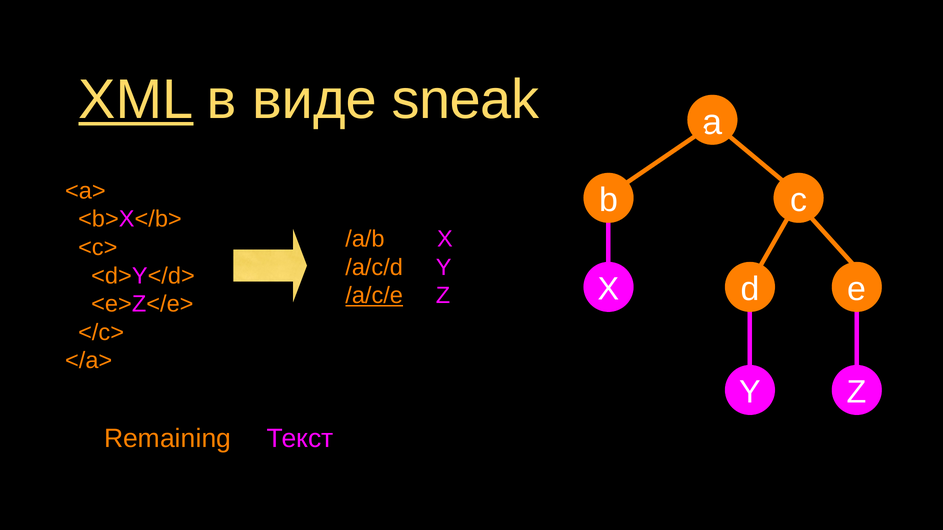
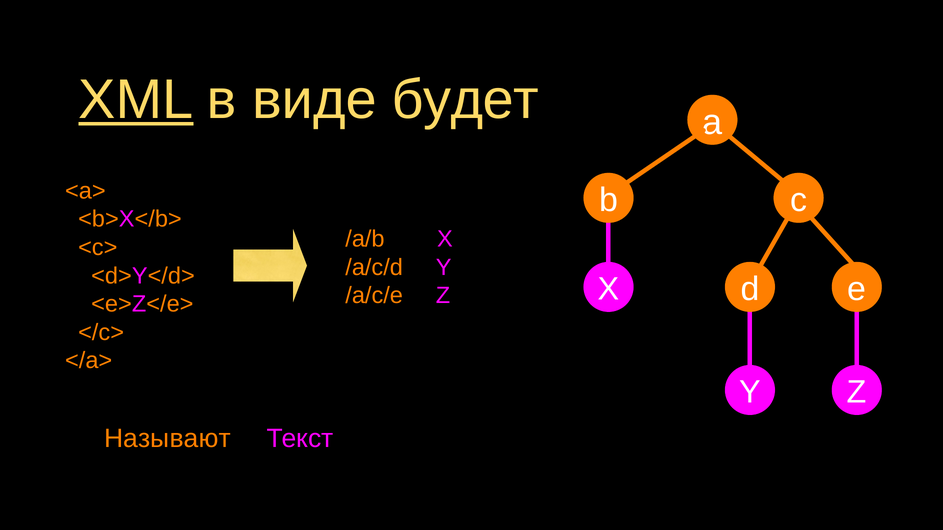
sneak: sneak -> будет (465, 100)
/a/c/e underline: present -> none (374, 296)
Remaining: Remaining -> Называют (167, 439)
